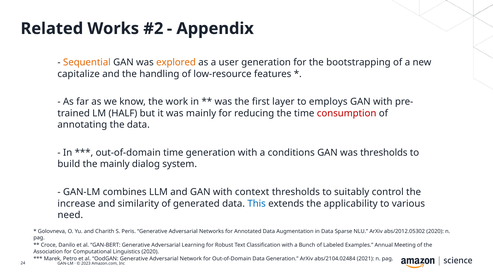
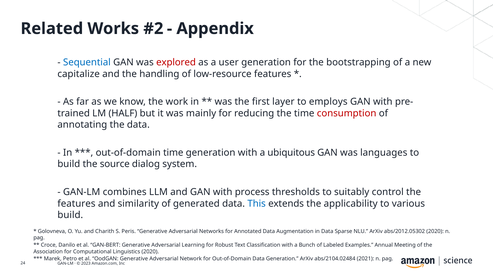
Sequential colour: orange -> blue (87, 62)
explored colour: orange -> red (176, 62)
conditions: conditions -> ubiquitous (291, 153)
was thresholds: thresholds -> languages (384, 153)
the mainly: mainly -> source (115, 164)
context: context -> process (252, 192)
increase: increase -> features (76, 204)
need: need -> build (70, 215)
